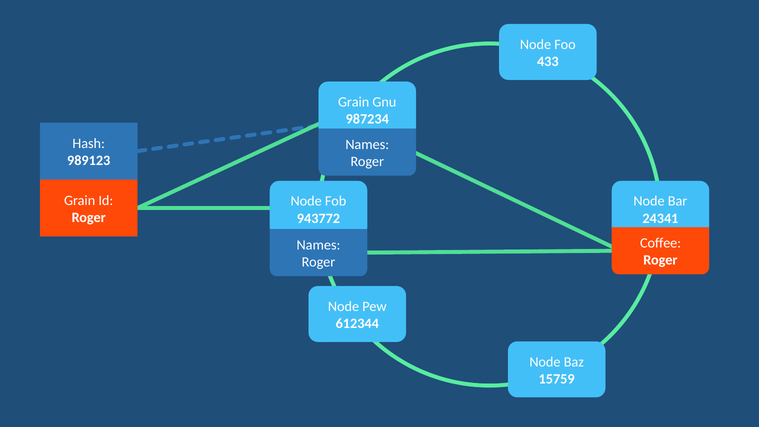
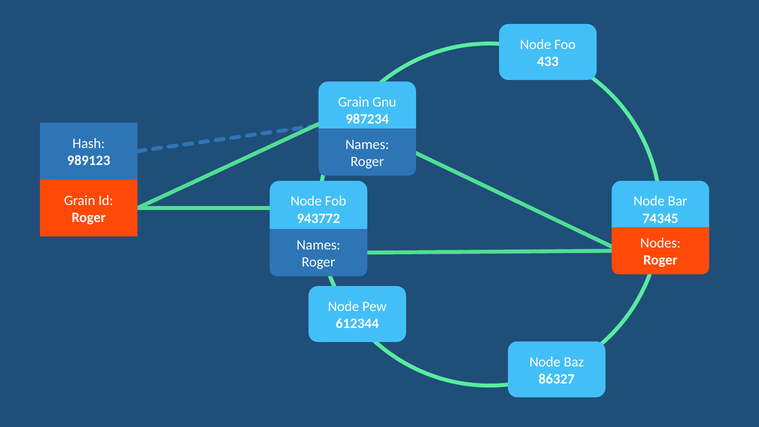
24341: 24341 -> 74345 (660, 218)
Coffee: Coffee -> Nodes (660, 243)
15759: 15759 -> 86327 (557, 379)
